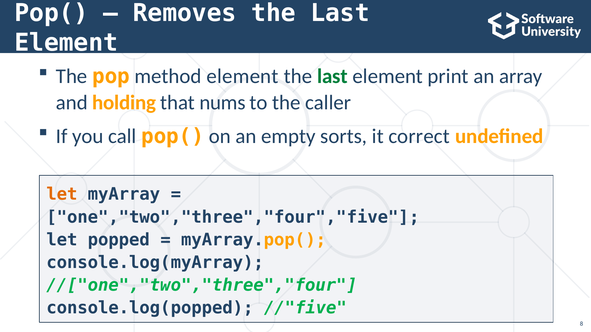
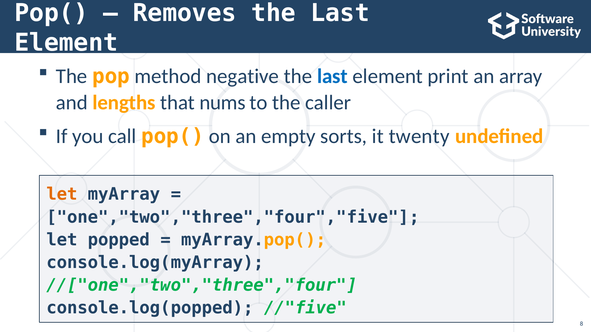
method element: element -> negative (243, 76)
last colour: green -> blue (332, 76)
holding: holding -> lengths (124, 103)
correct: correct -> twenty (419, 136)
